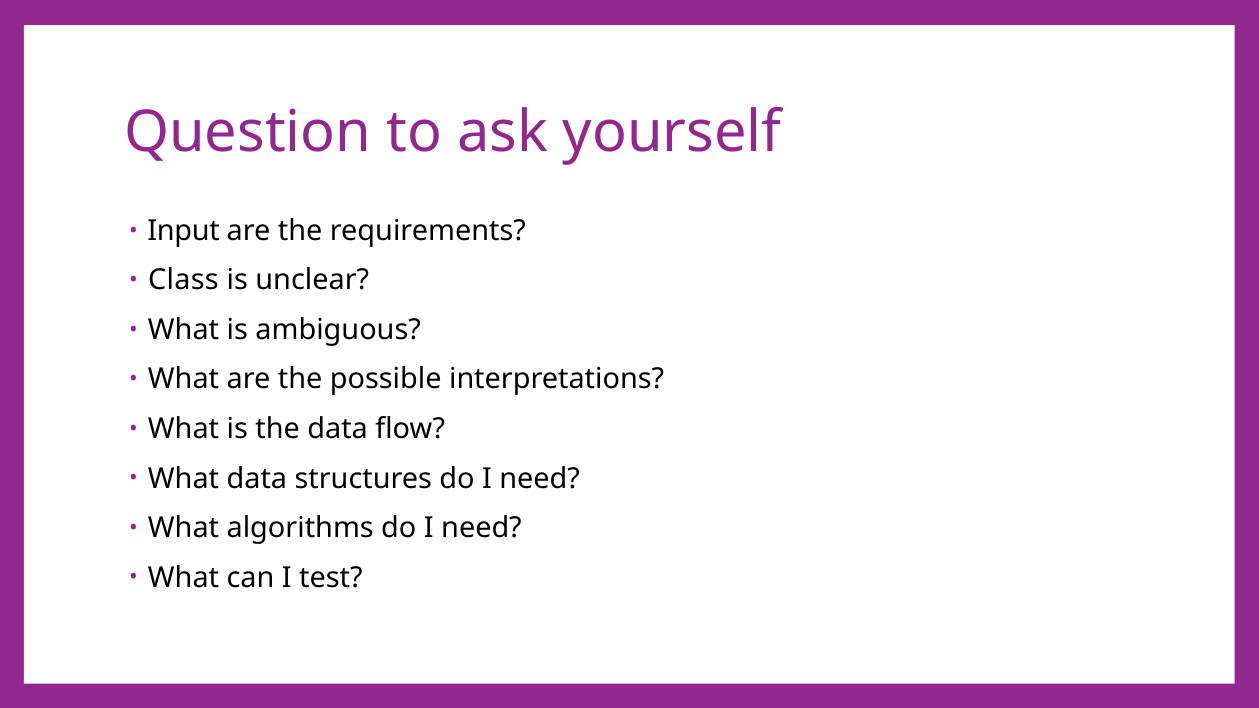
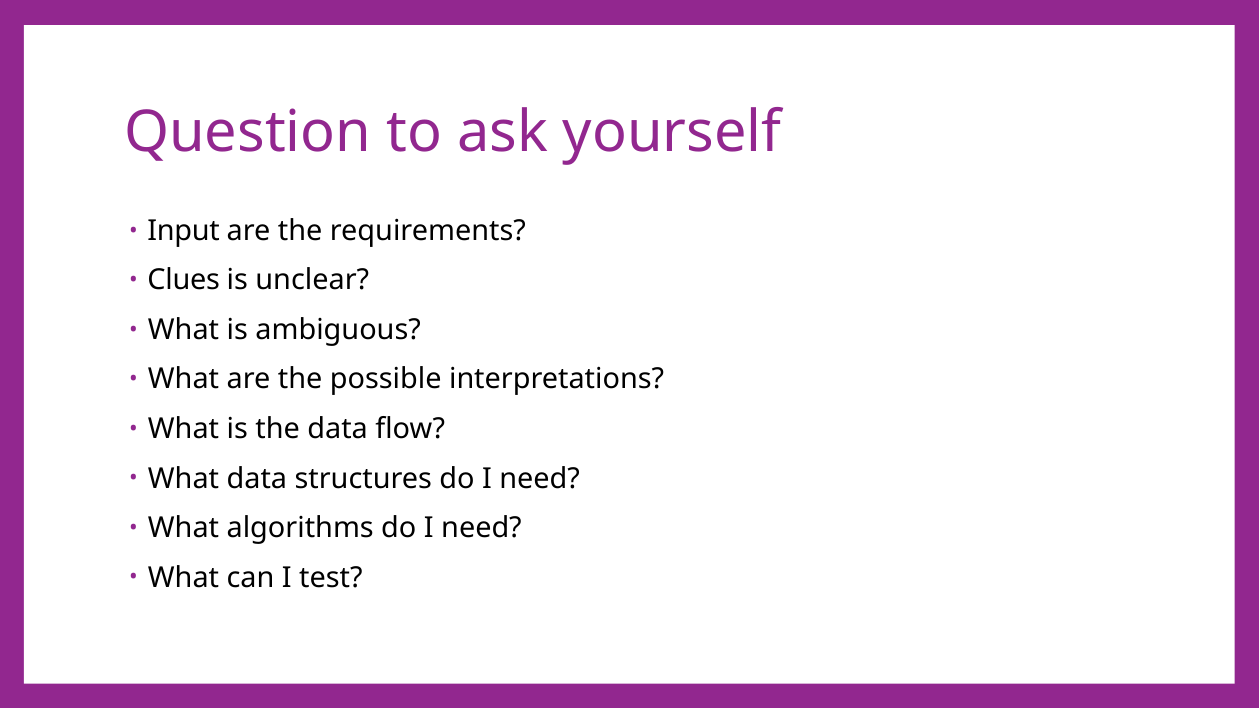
Class: Class -> Clues (184, 281)
